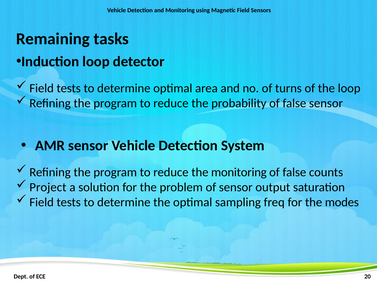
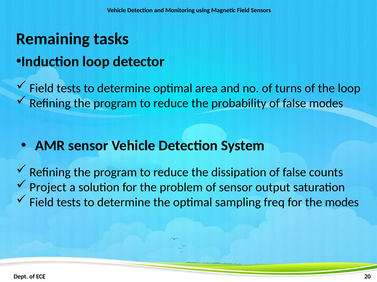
false sensor: sensor -> modes (326, 104)
the monitoring: monitoring -> dissipation (239, 173)
